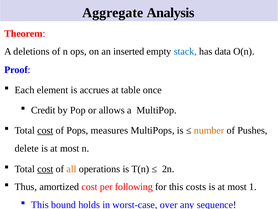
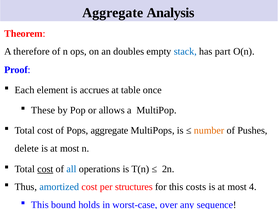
deletions: deletions -> therefore (32, 51)
inserted: inserted -> doubles (129, 51)
data: data -> part (223, 51)
Credit: Credit -> These (43, 110)
cost underline: present -> none (45, 130)
Pops measures: measures -> aggregate (109, 130)
all colour: orange -> blue (71, 169)
amortized colour: black -> blue (59, 186)
following: following -> structures (134, 186)
1: 1 -> 4 (253, 186)
